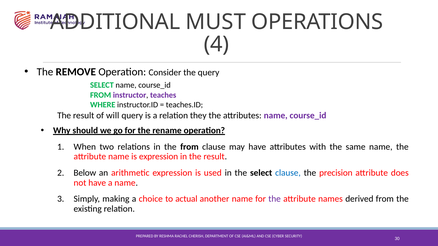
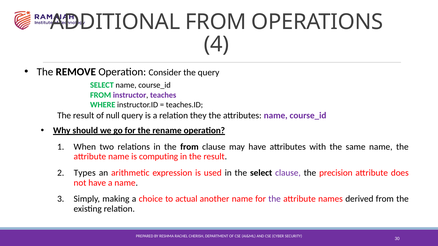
ADDITIONAL MUST: MUST -> FROM (216, 22)
will: will -> null (113, 116)
is expression: expression -> computing (159, 157)
Below: Below -> Types (85, 173)
clause colour: blue -> purple (288, 173)
